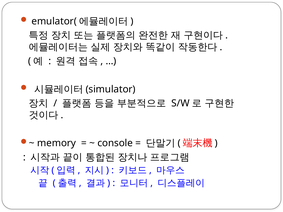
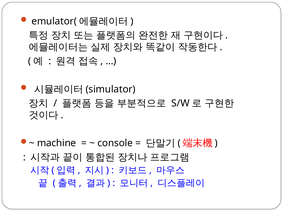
memory: memory -> machine (57, 143)
